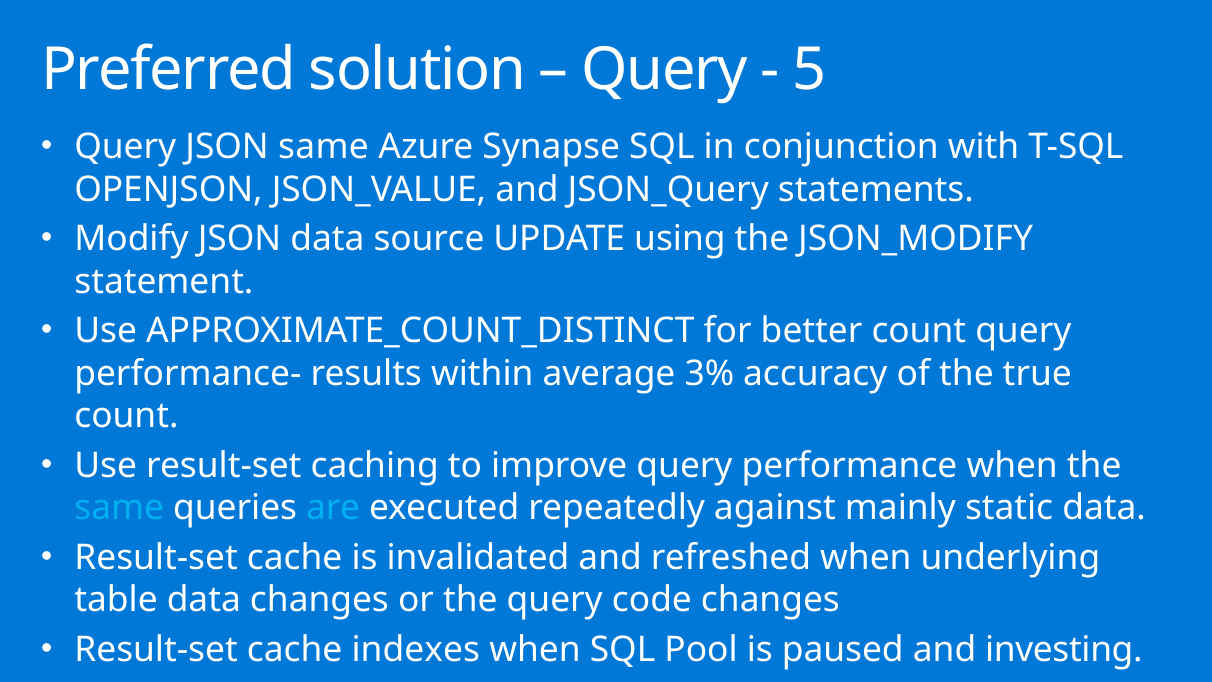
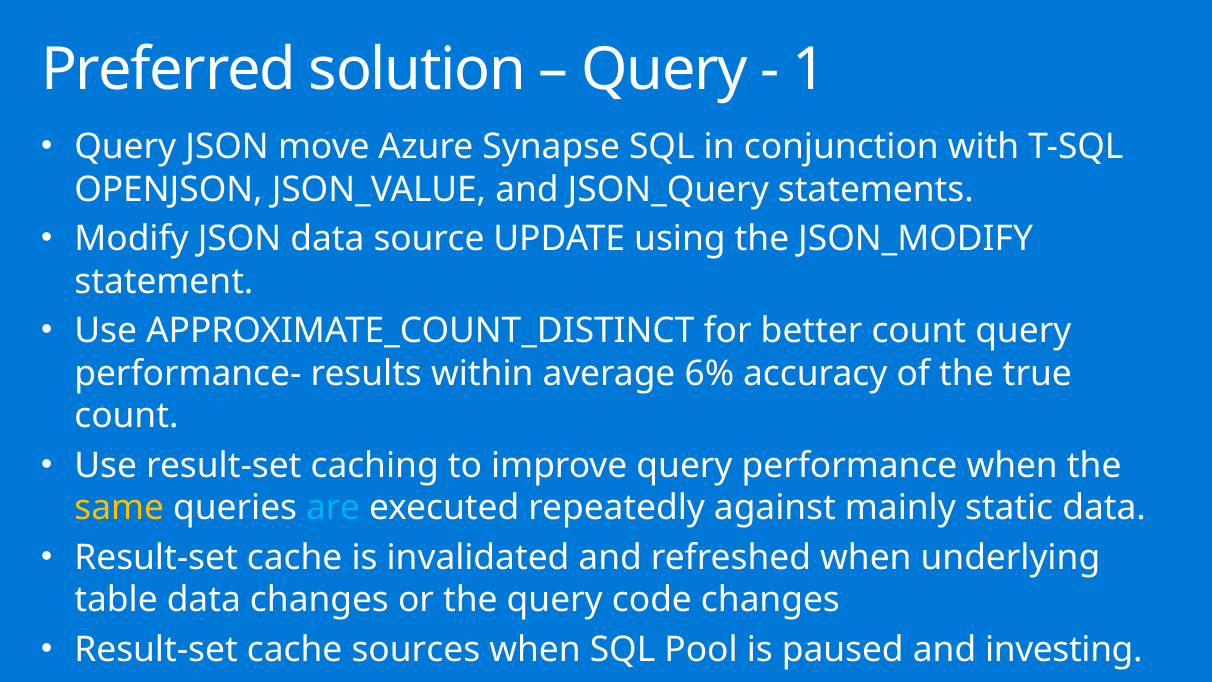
5: 5 -> 1 (810, 70)
JSON same: same -> move (324, 147)
3%: 3% -> 6% (709, 374)
same colour: light blue -> yellow (119, 508)
indexes: indexes -> sources (416, 649)
